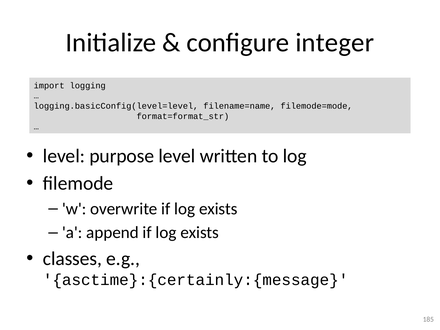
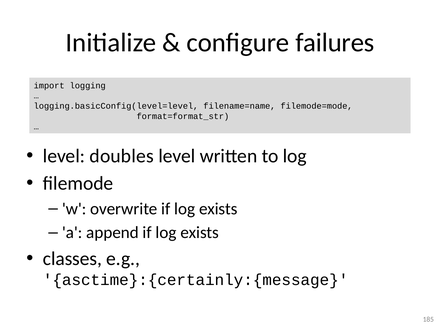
integer: integer -> failures (335, 43)
purpose: purpose -> doubles (122, 156)
